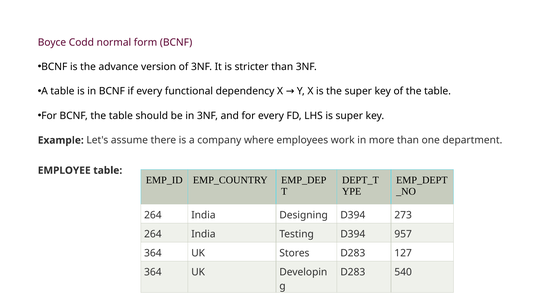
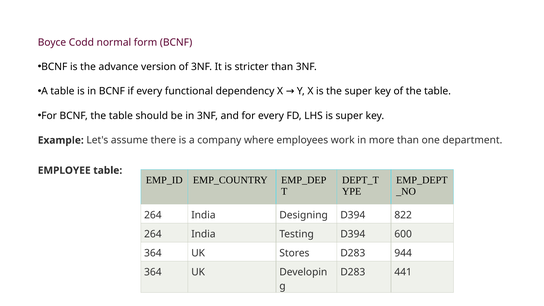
273: 273 -> 822 (403, 215)
957: 957 -> 600 (403, 234)
127: 127 -> 944 (403, 253)
540: 540 -> 441 (403, 272)
